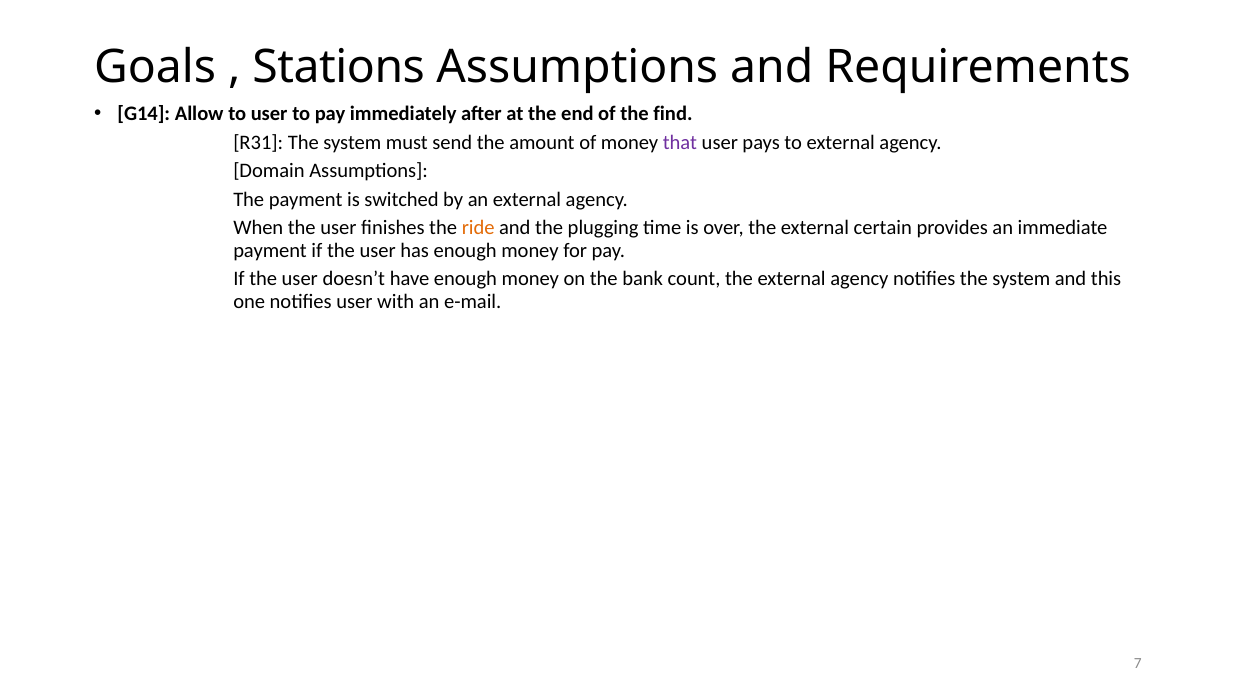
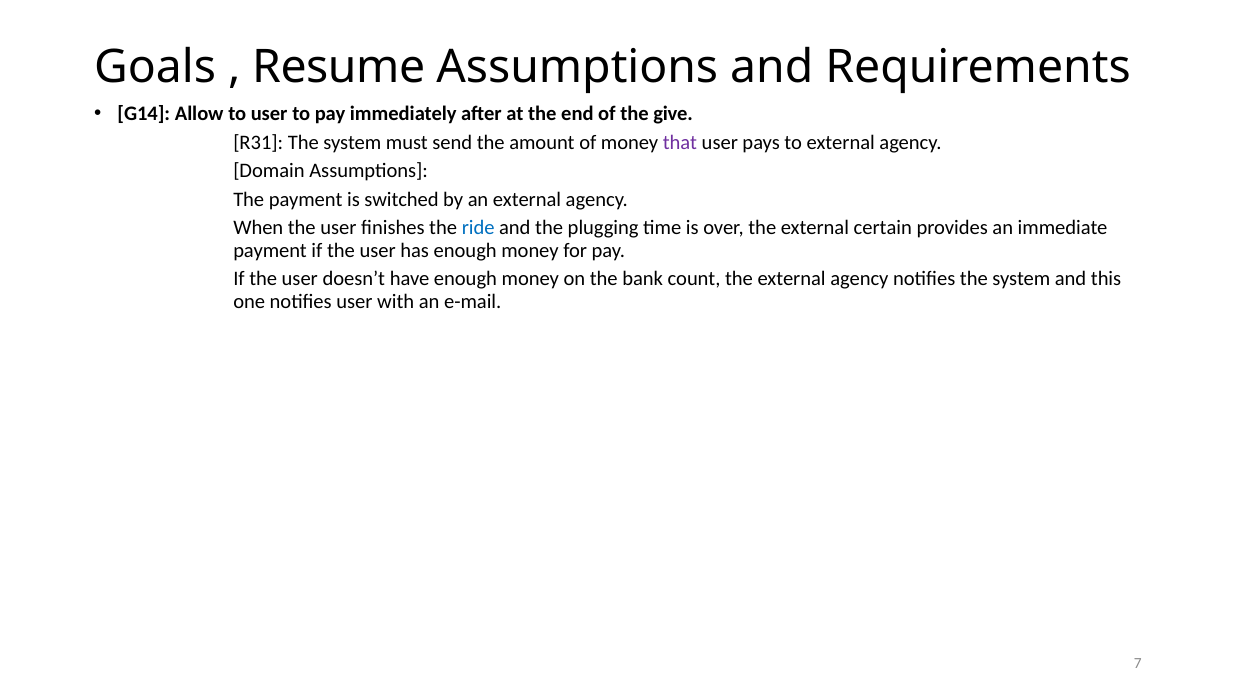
Stations: Stations -> Resume (339, 67)
find: find -> give (673, 114)
ride colour: orange -> blue (478, 228)
